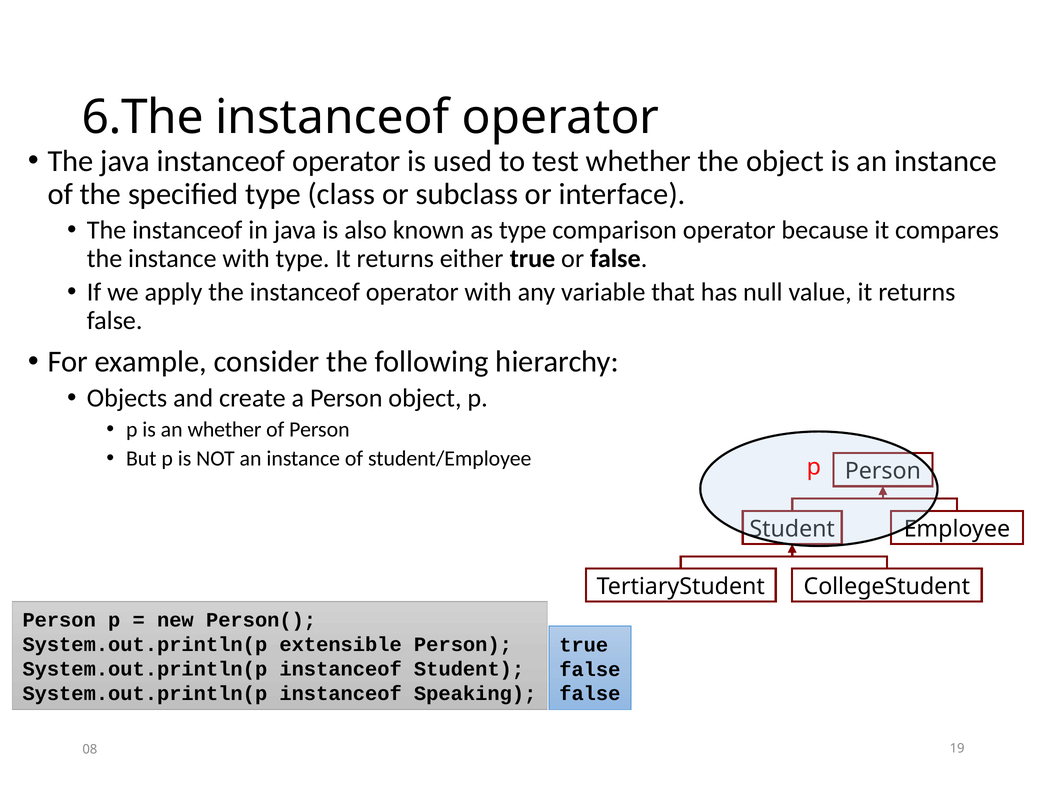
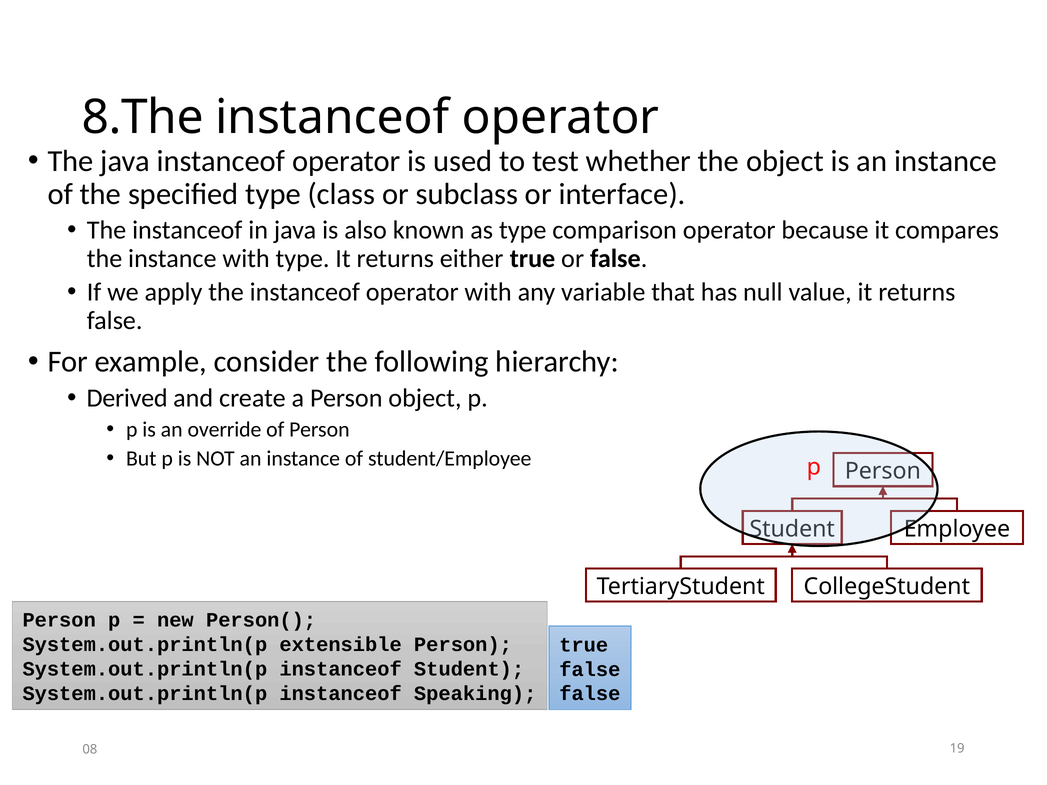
6.The: 6.The -> 8.The (143, 117)
Objects: Objects -> Derived (127, 398)
an whether: whether -> override (224, 429)
